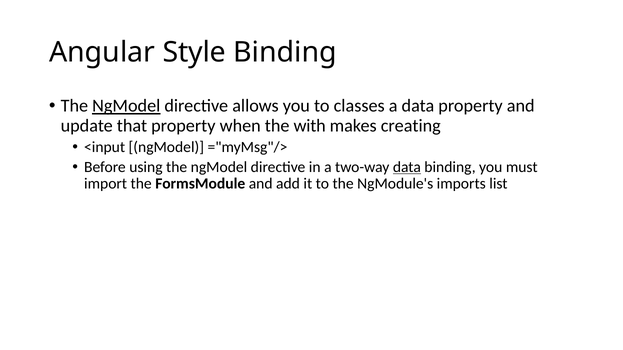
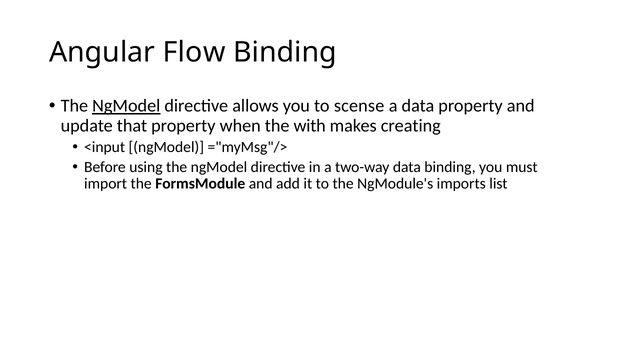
Style: Style -> Flow (194, 52)
classes: classes -> scense (359, 106)
data underline: present -> none (407, 167)
